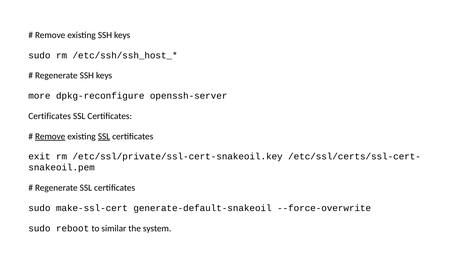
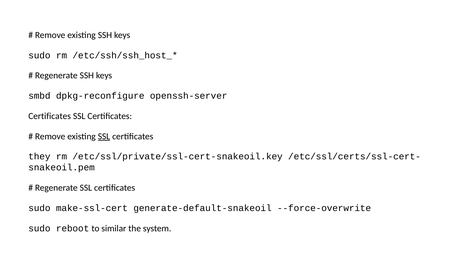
more: more -> smbd (39, 96)
Remove underline: present -> none (50, 136)
exit: exit -> they (39, 157)
